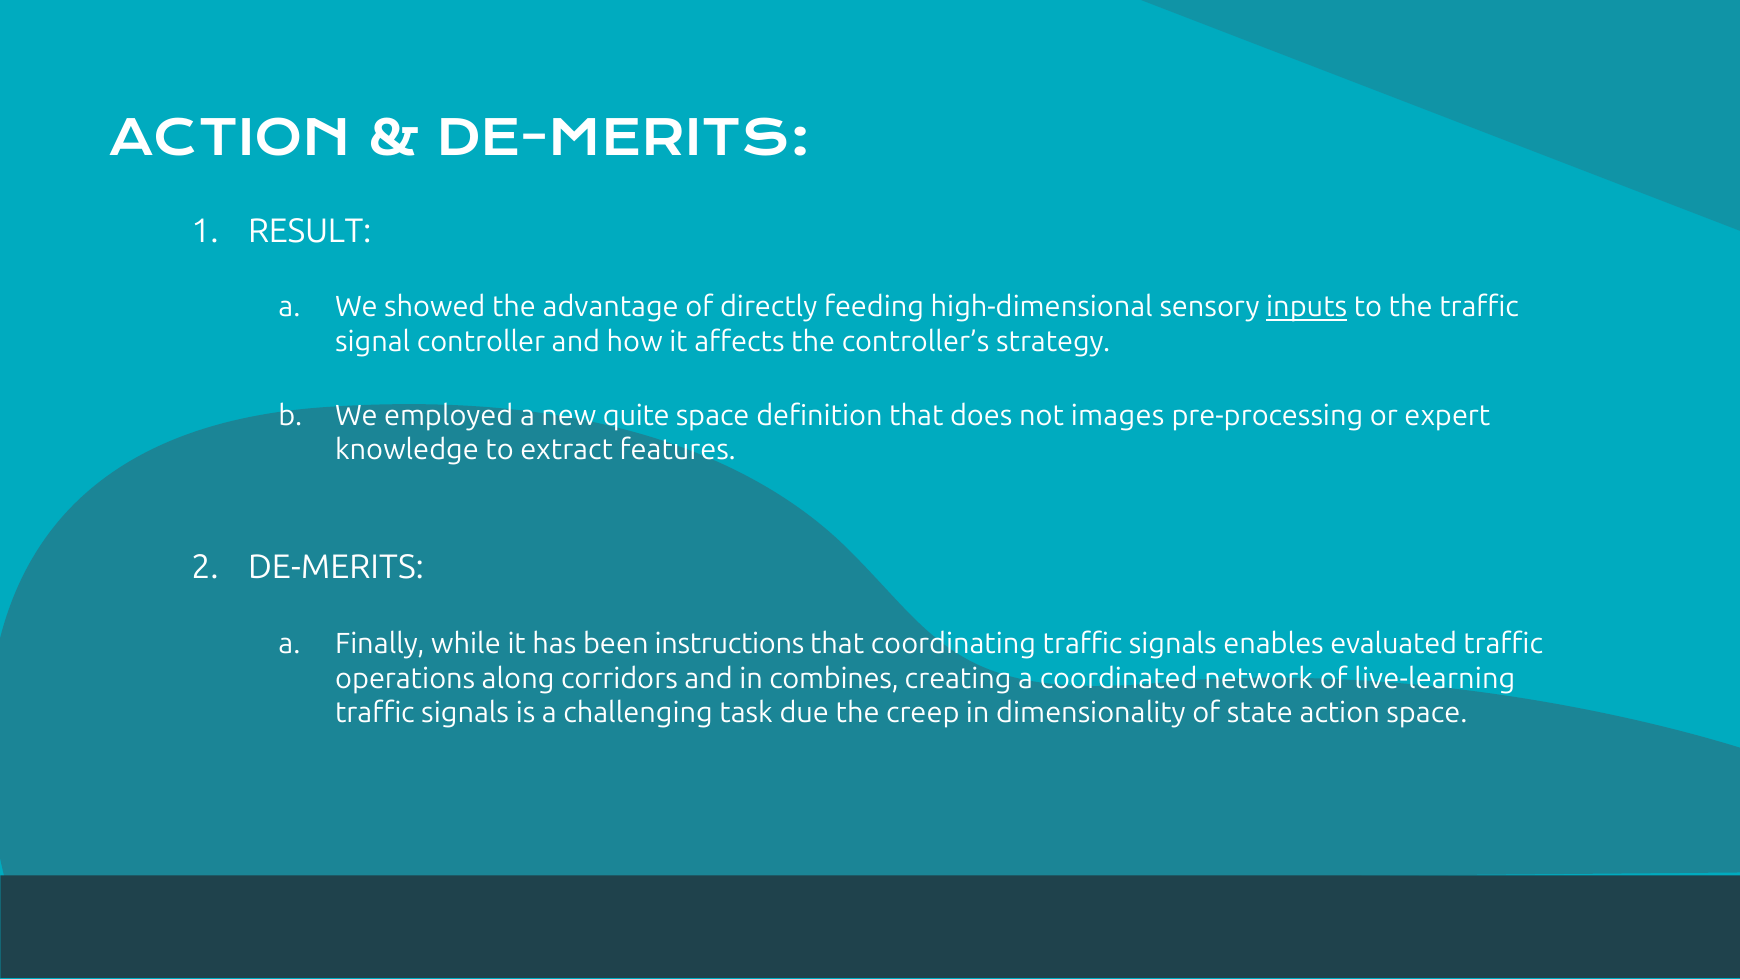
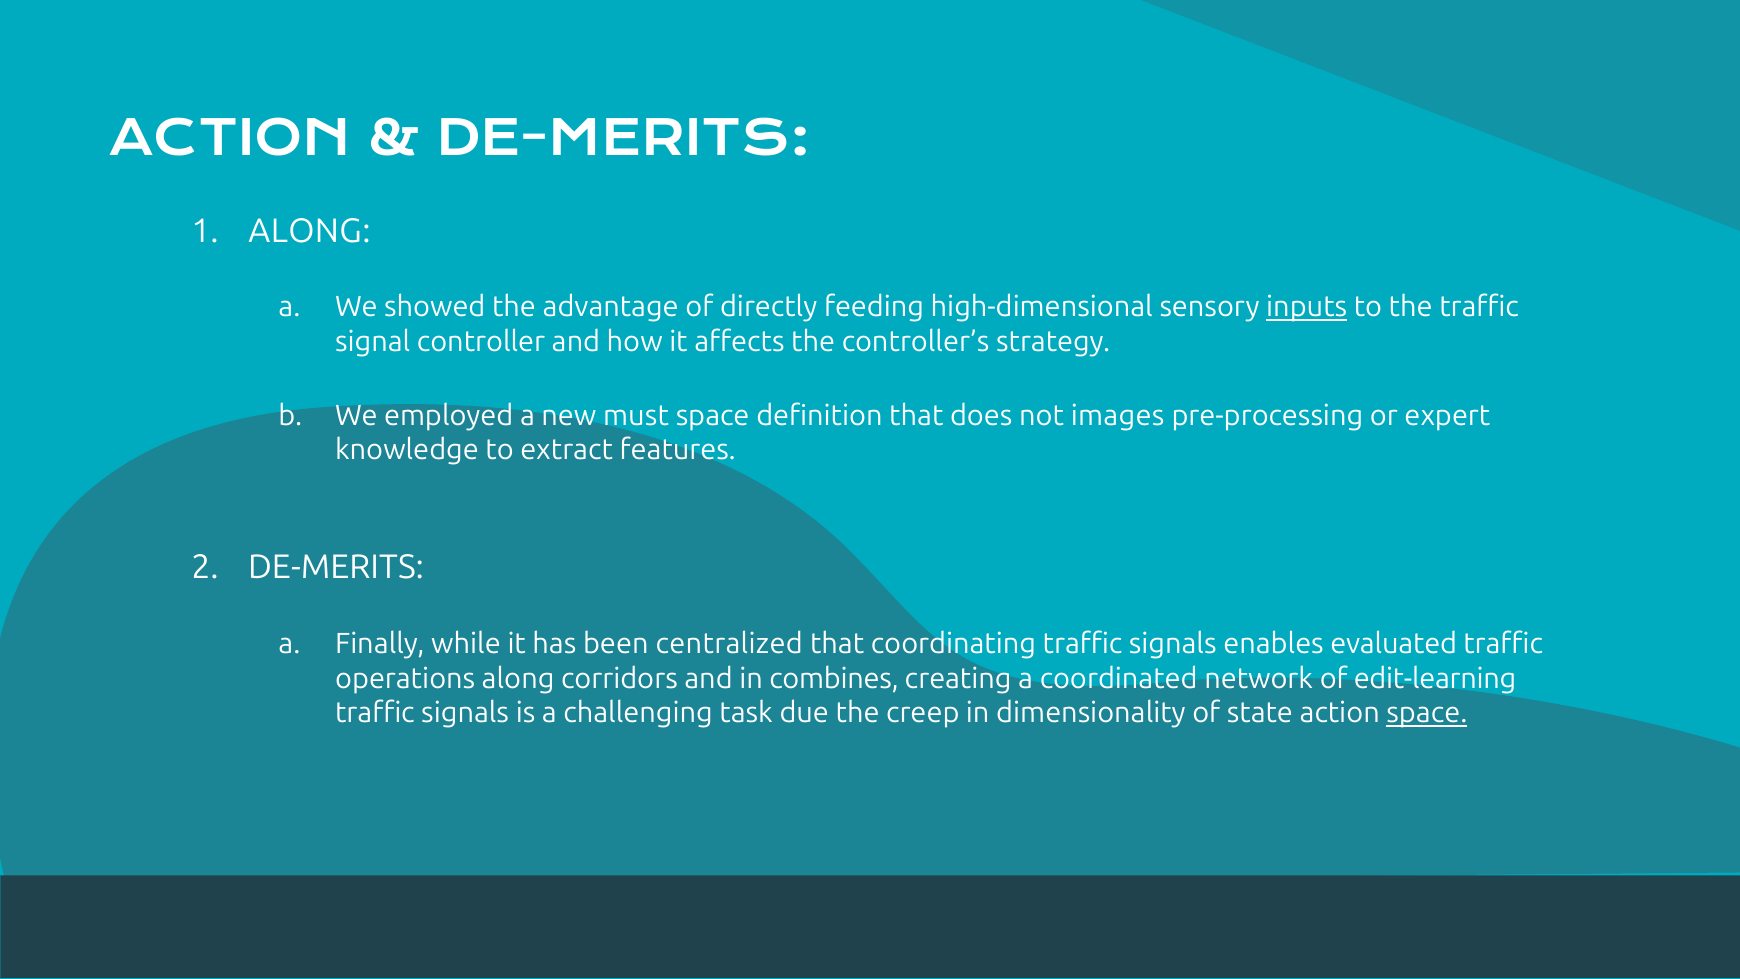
RESULT: RESULT -> ALONG (310, 231)
quite: quite -> must (636, 415)
instructions: instructions -> centralized (729, 643)
live-learning: live-learning -> edit-learning (1435, 678)
space underline: none -> present (1427, 713)
